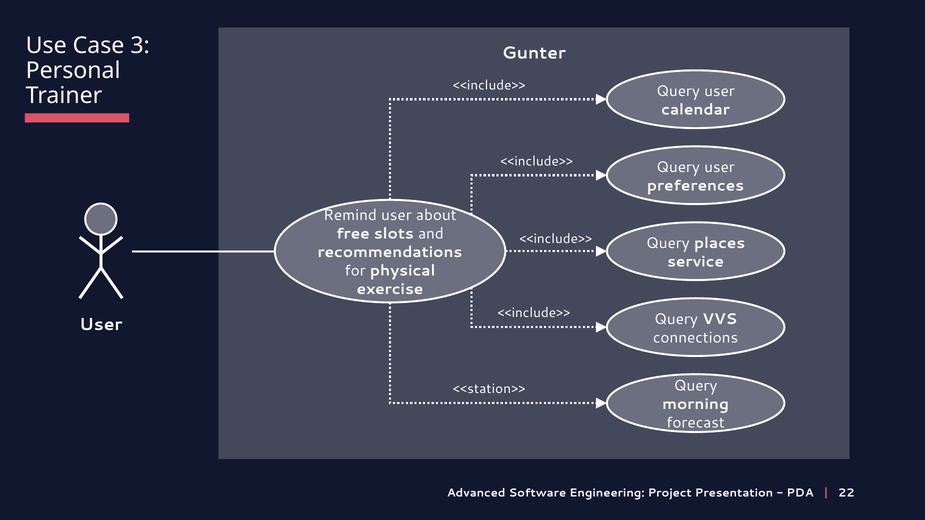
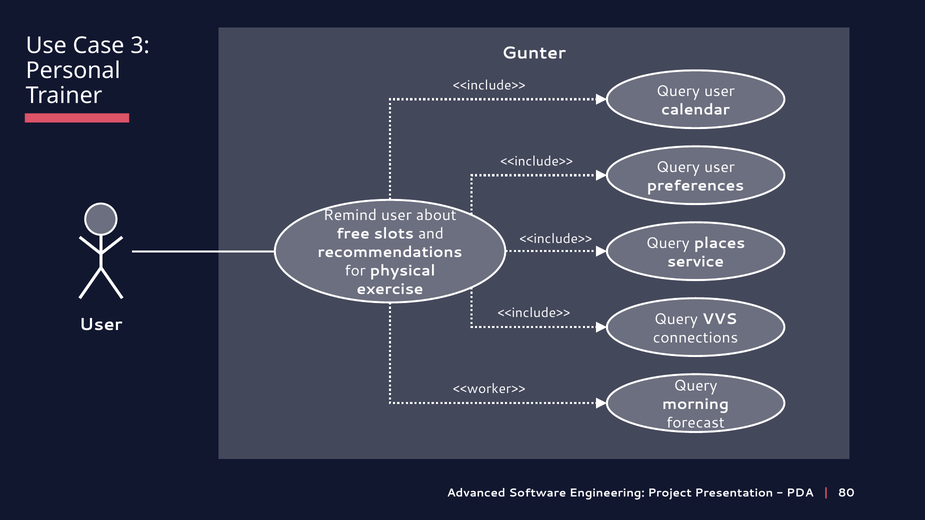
<<station>>: <<station>> -> <<worker>> (489, 389)
22: 22 -> 80 (846, 493)
